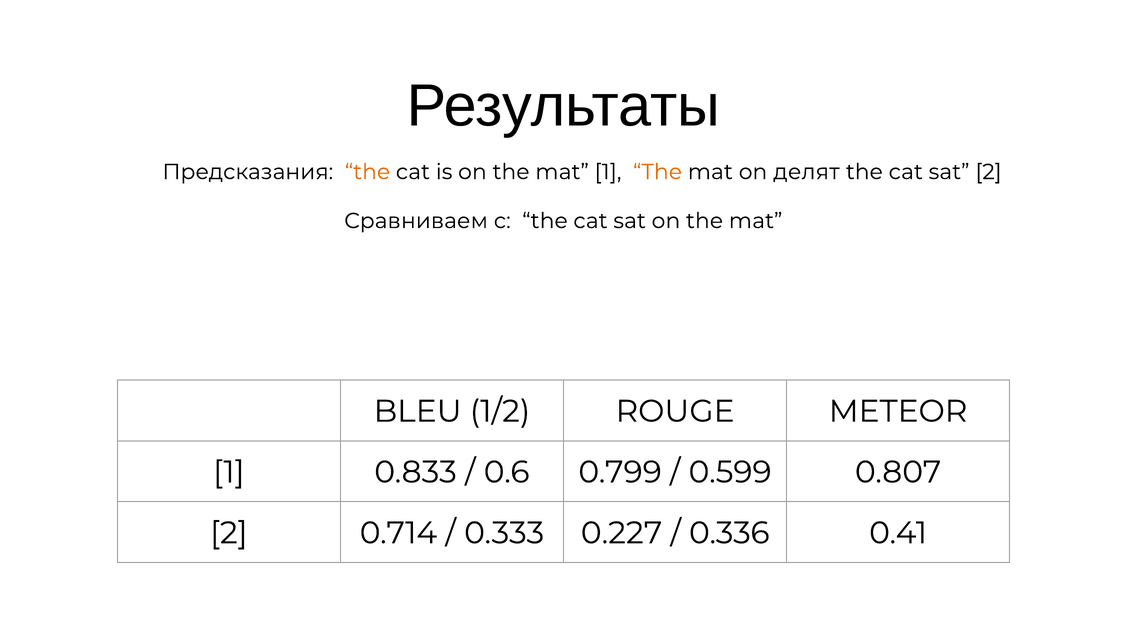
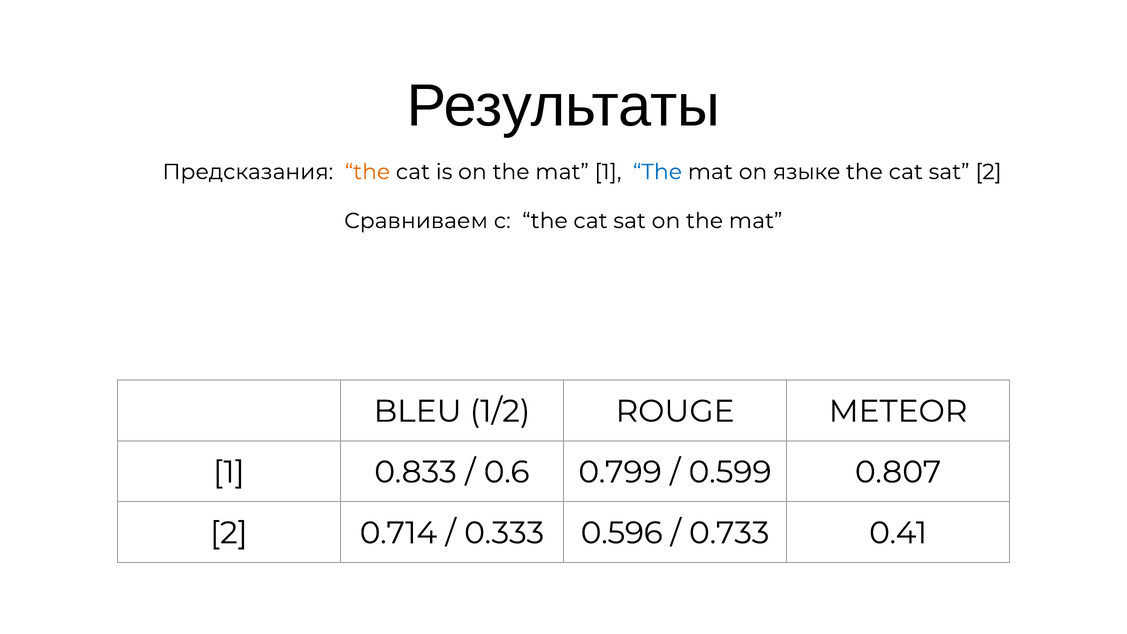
The colour: orange -> blue (657, 172)
делят: делят -> языке (807, 172)
0.227: 0.227 -> 0.596 (622, 533)
0.336: 0.336 -> 0.733 (729, 533)
